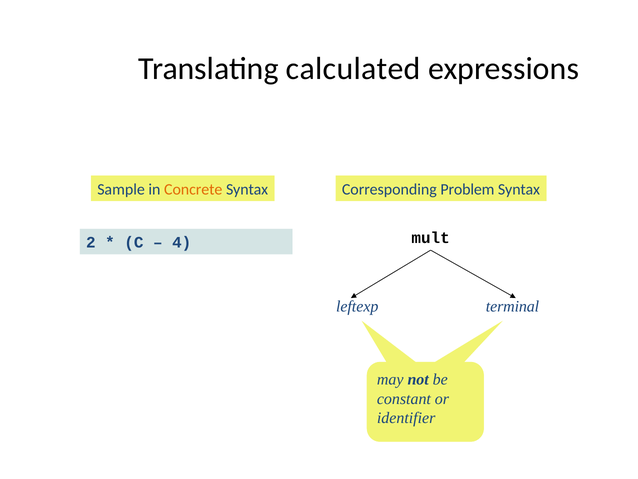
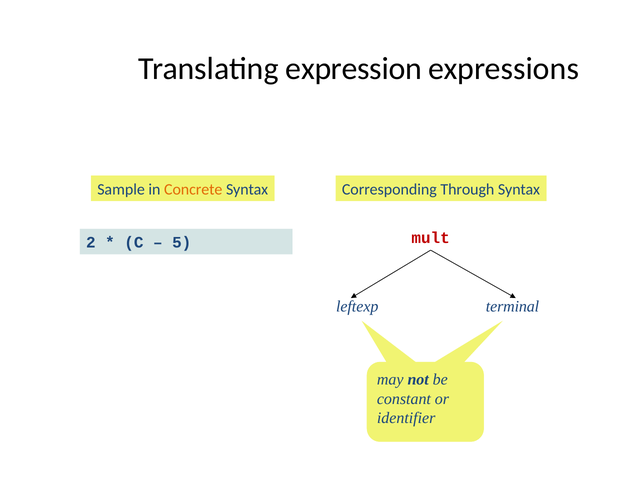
calculated: calculated -> expression (354, 69)
Problem: Problem -> Through (467, 189)
mult colour: black -> red (431, 238)
4: 4 -> 5 (182, 242)
